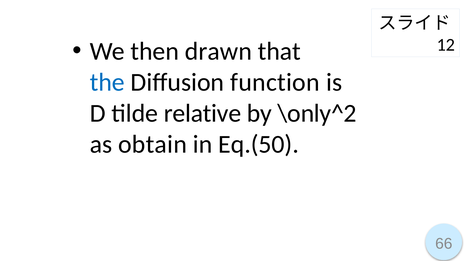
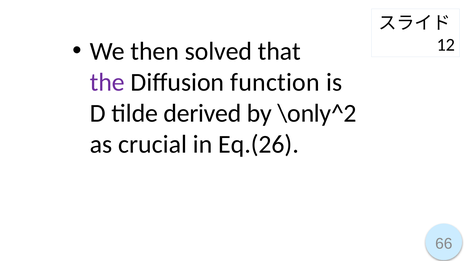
drawn: drawn -> solved (218, 52)
the colour: blue -> purple (107, 83)
relative: relative -> derived (203, 114)
obtain: obtain -> crucial (153, 145)
Eq.(50: Eq.(50 -> Eq.(26 (259, 145)
